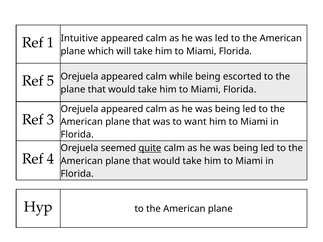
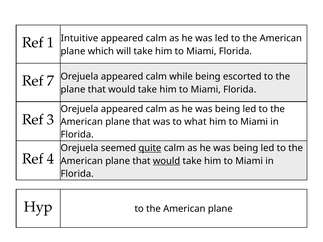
5: 5 -> 7 (51, 81)
want: want -> what (195, 122)
would underline: none -> present (167, 161)
